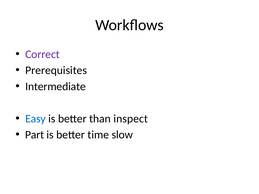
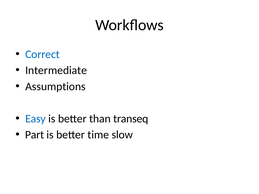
Correct colour: purple -> blue (43, 54)
Prerequisites: Prerequisites -> Intermediate (56, 70)
Intermediate: Intermediate -> Assumptions (55, 87)
inspect: inspect -> transeq (131, 119)
